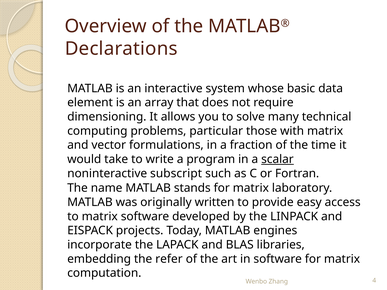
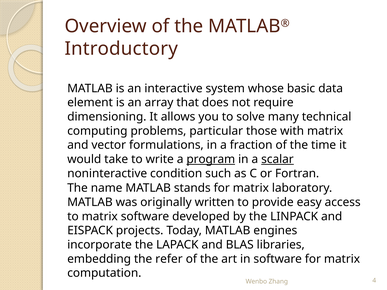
Declarations: Declarations -> Introductory (121, 49)
program underline: none -> present (211, 159)
subscript: subscript -> condition (176, 174)
